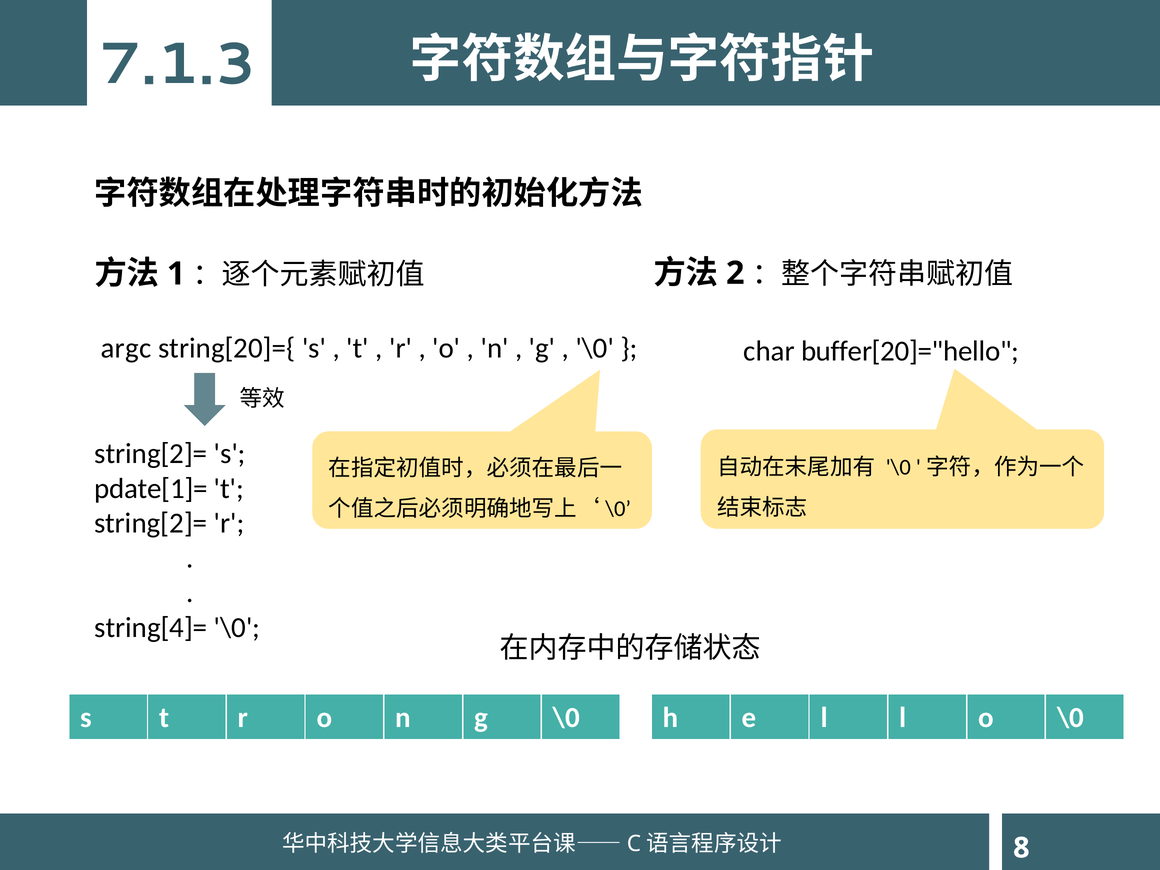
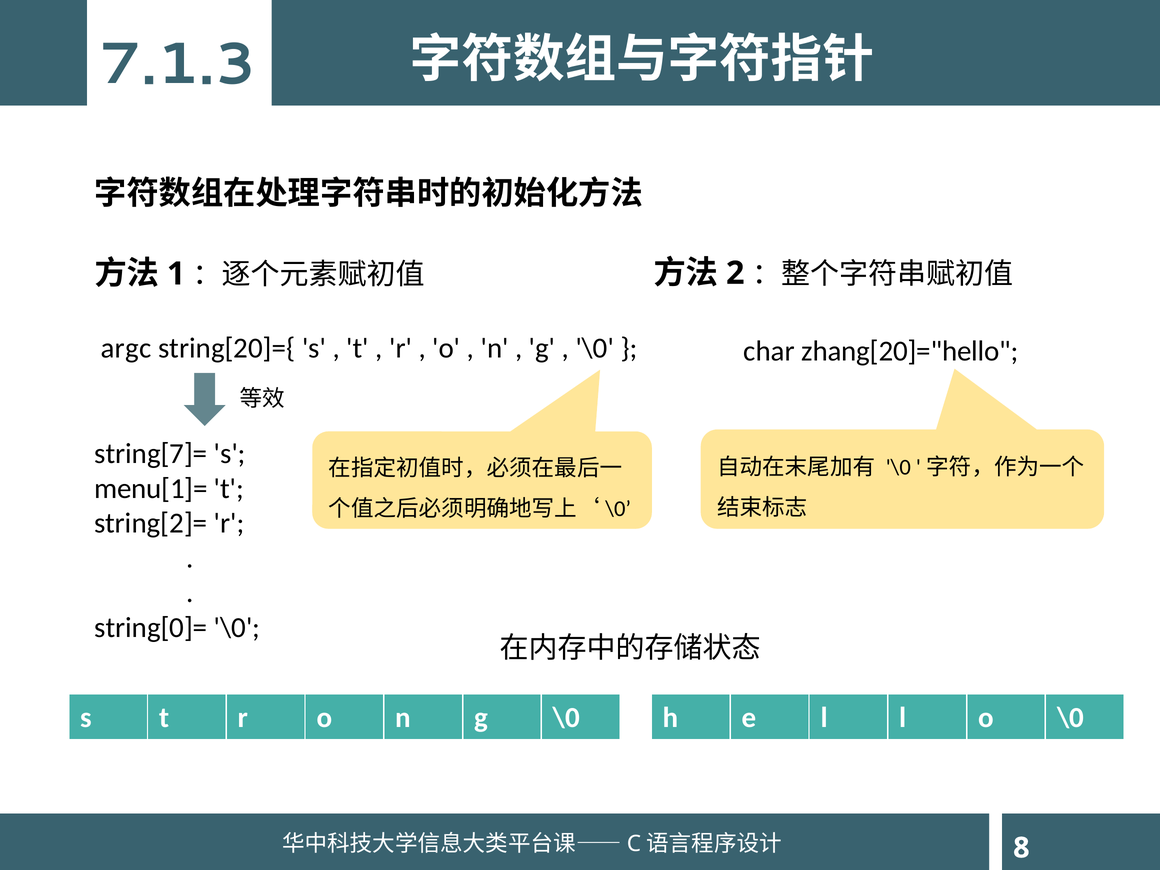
buffer[20]="hello: buffer[20]="hello -> zhang[20]="hello (910, 351)
string[2]=: string[2]= -> string[7]= (151, 454)
pdate[1]=: pdate[1]= -> menu[1]= (151, 488)
string[4]=: string[4]= -> string[0]= (151, 628)
